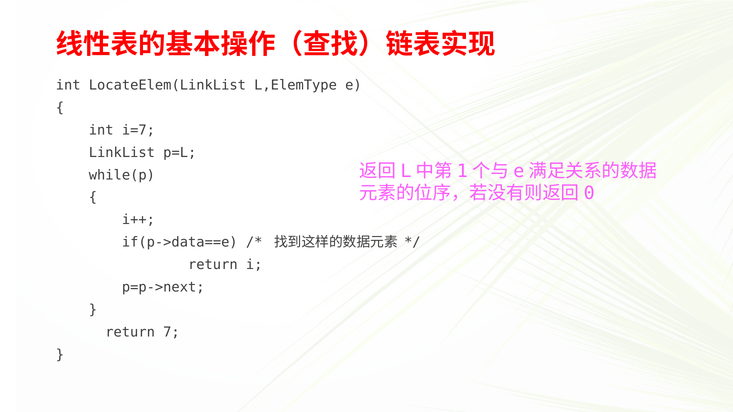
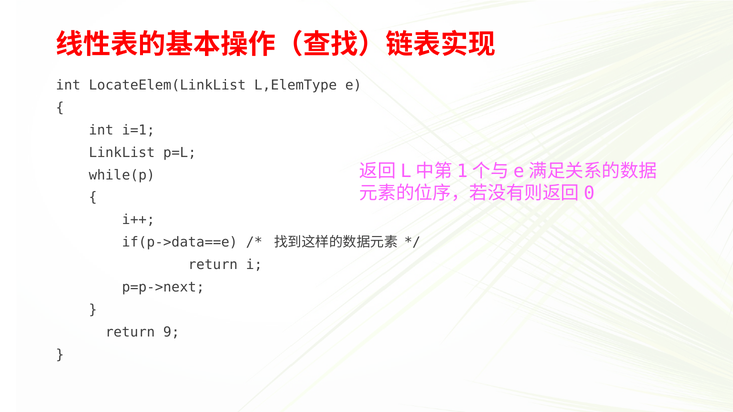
i=7: i=7 -> i=1 (138, 130)
7: 7 -> 9 (171, 333)
